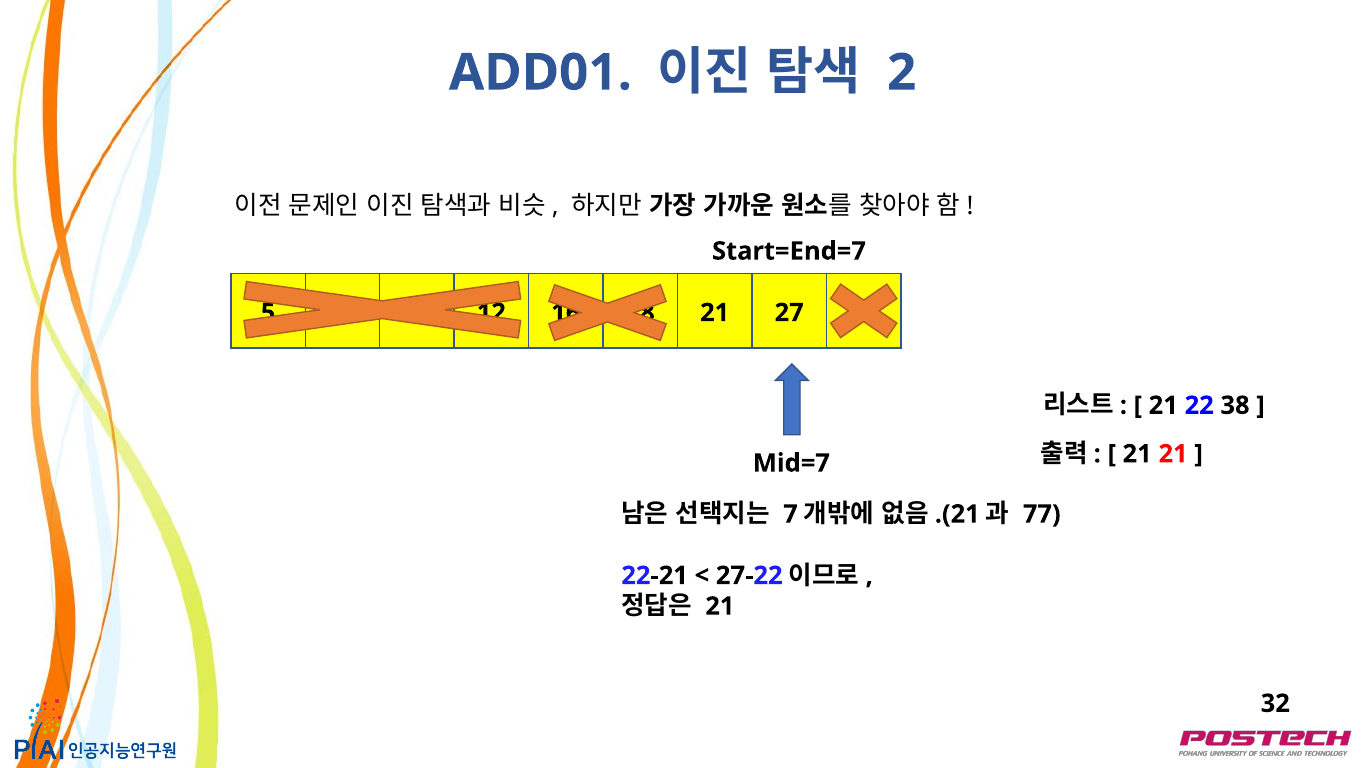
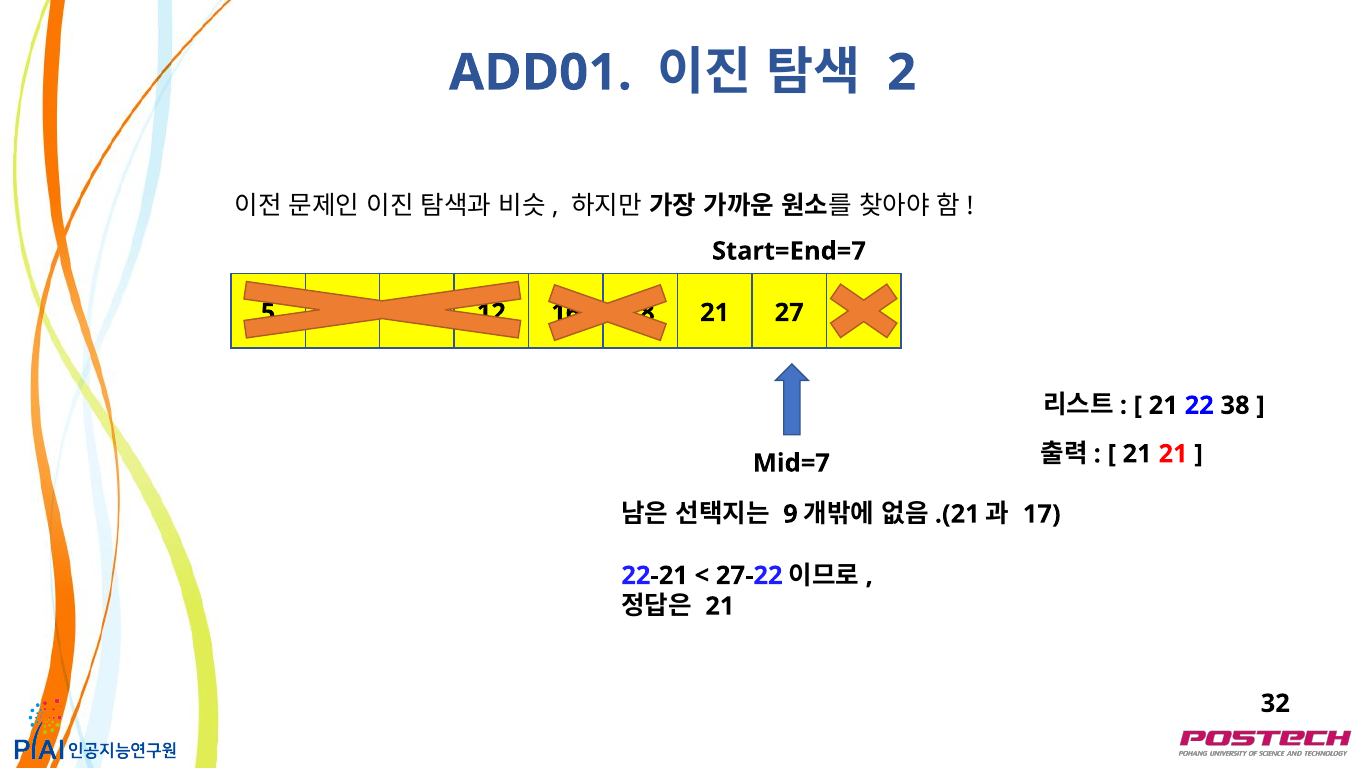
7: 7 -> 9 (790, 514)
77: 77 -> 17 (1042, 514)
